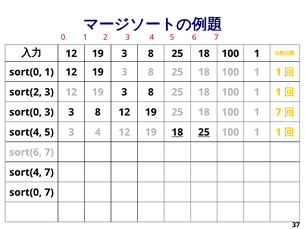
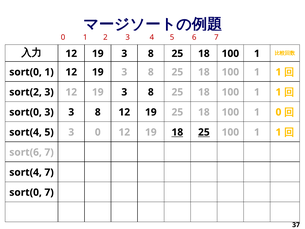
1 7: 7 -> 0 (278, 112)
5 3 4: 4 -> 0 (98, 132)
